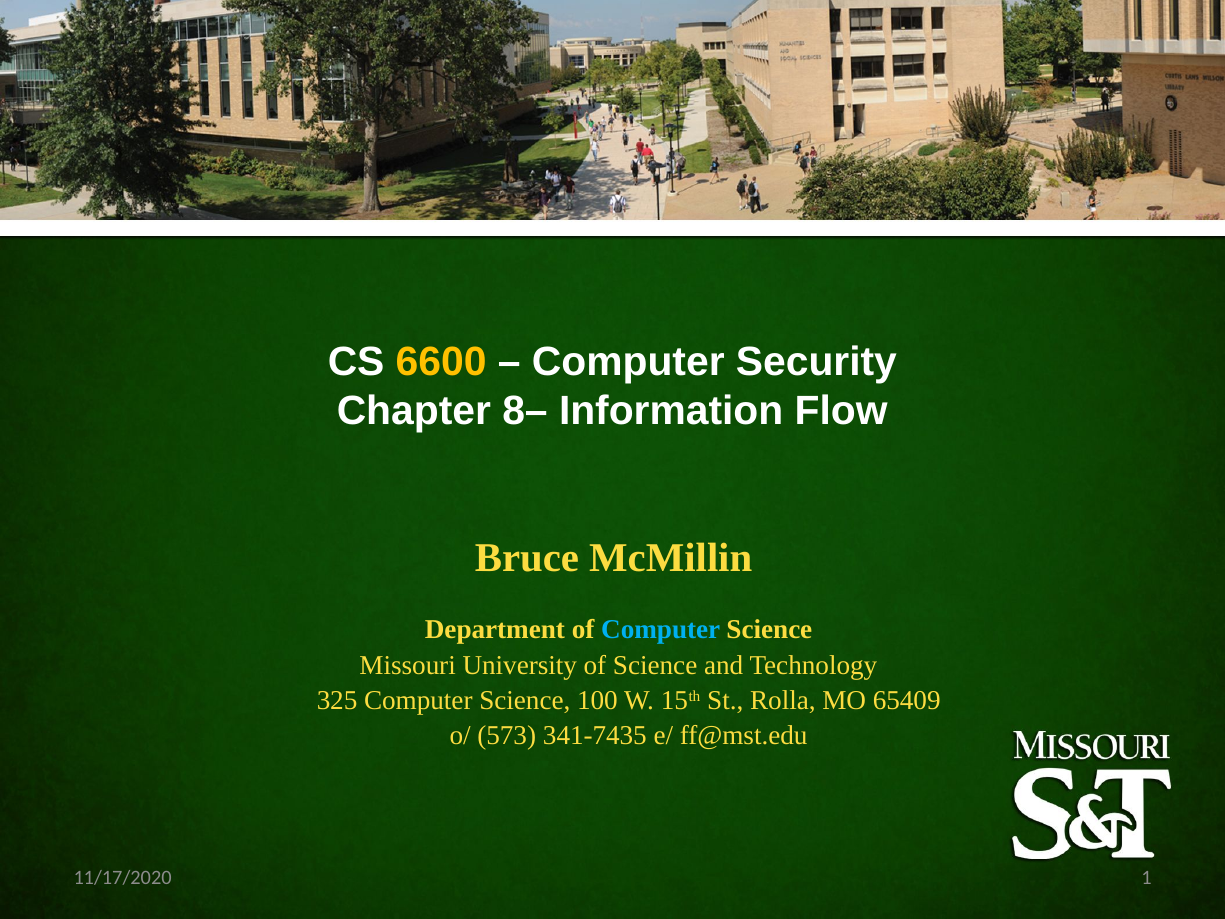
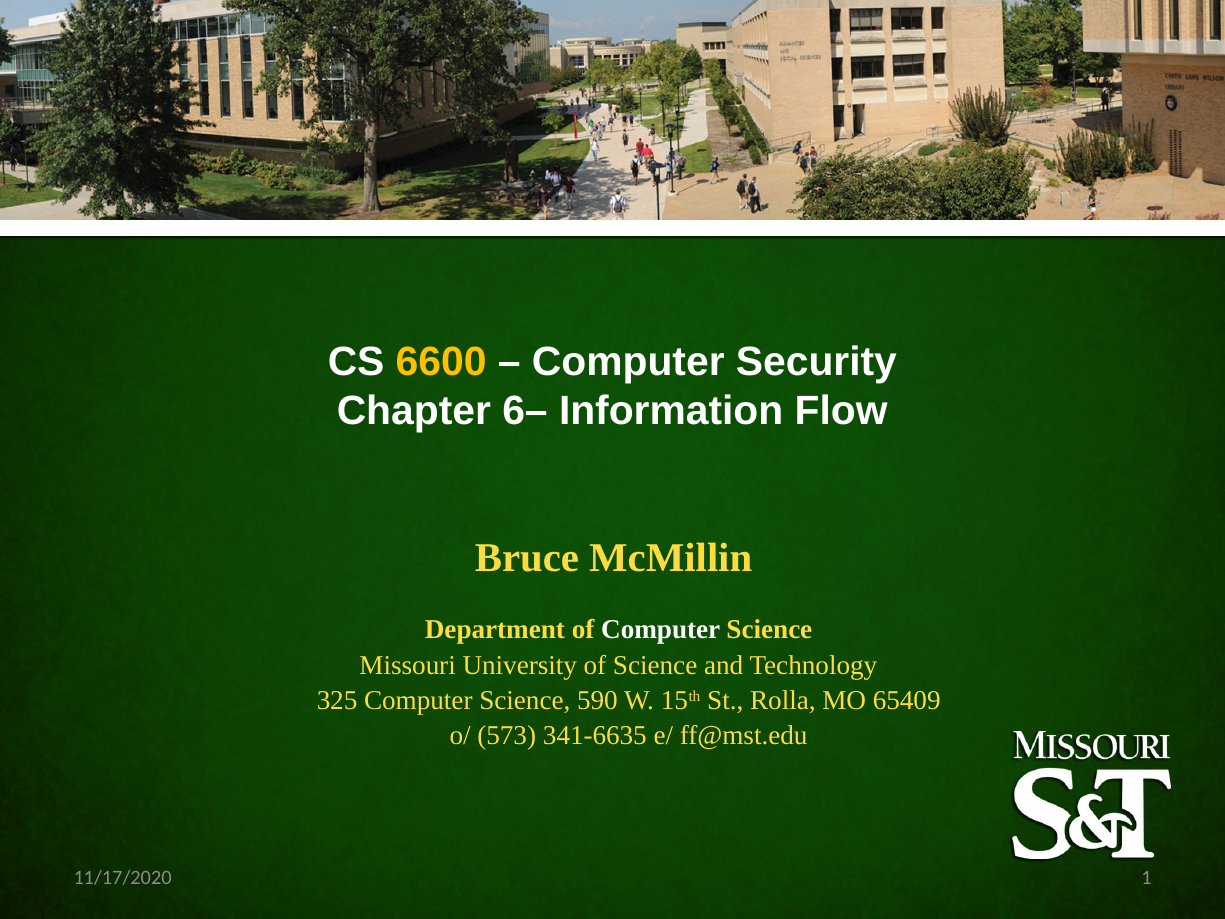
8–: 8– -> 6– (525, 411)
Computer colour: light blue -> white (661, 630)
100: 100 -> 590 (597, 700)
341-7435: 341-7435 -> 341-6635 (595, 736)
